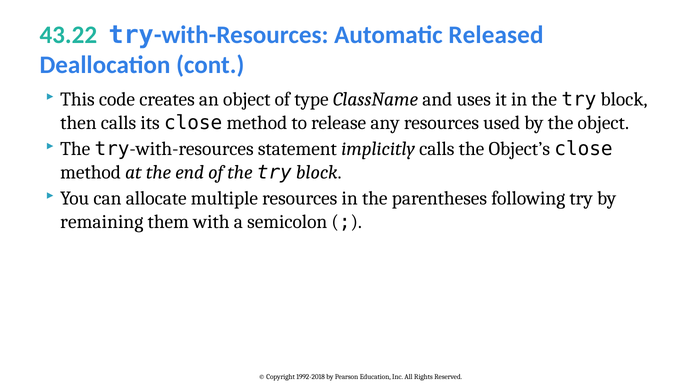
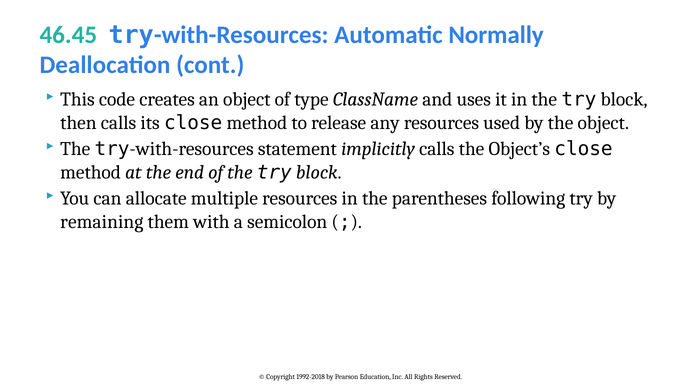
43.22: 43.22 -> 46.45 (68, 35)
Released: Released -> Normally (496, 35)
